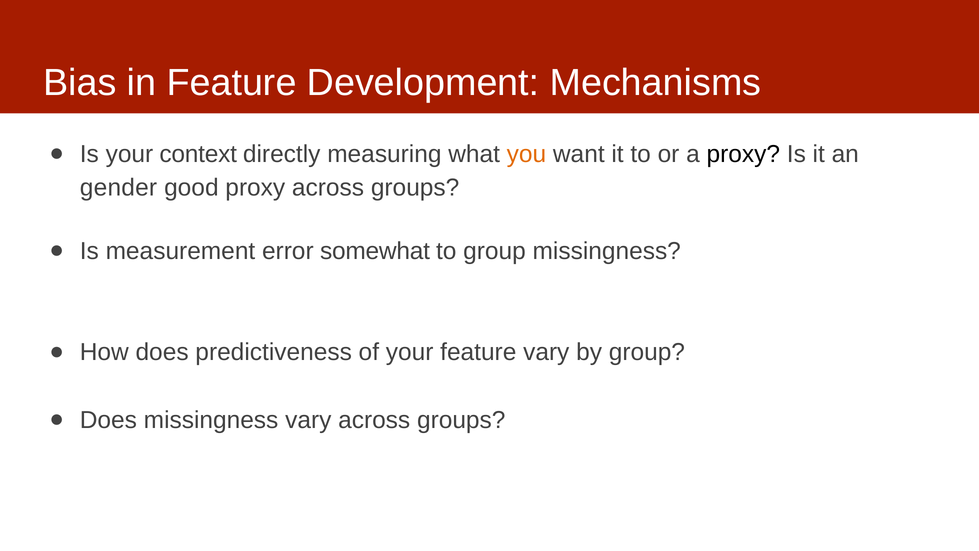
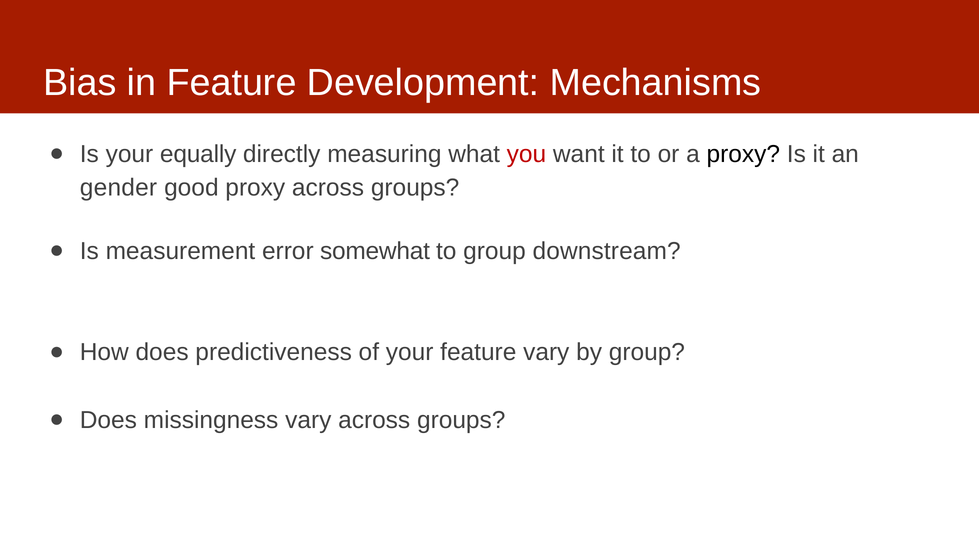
context: context -> equally (198, 154)
you colour: orange -> red (526, 154)
group missingness: missingness -> downstream (607, 251)
